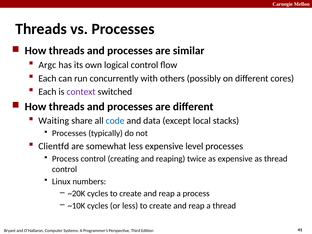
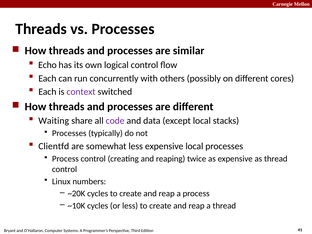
Argc: Argc -> Echo (47, 65)
code colour: blue -> purple (115, 121)
expensive level: level -> local (194, 146)
